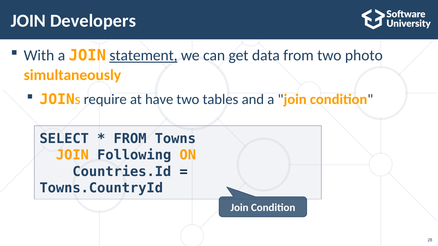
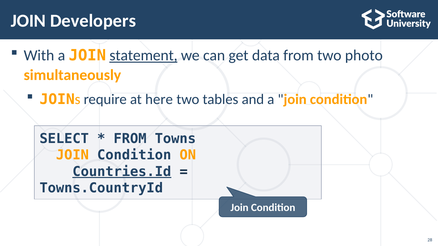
have: have -> here (159, 99)
Following: Following -> Condition (134, 155)
Countries.Id underline: none -> present (122, 172)
